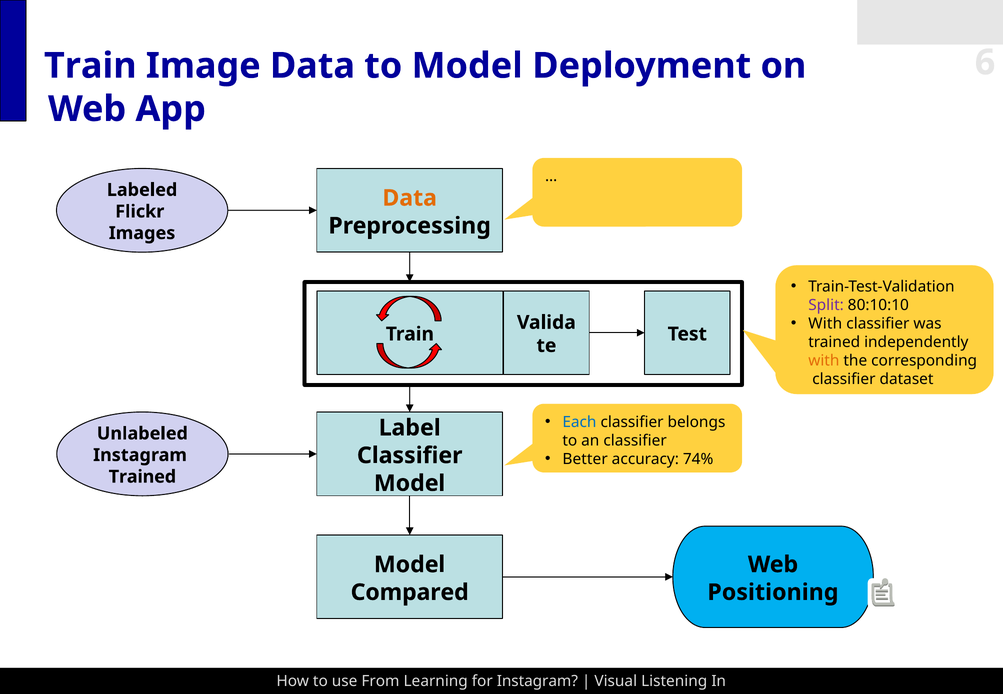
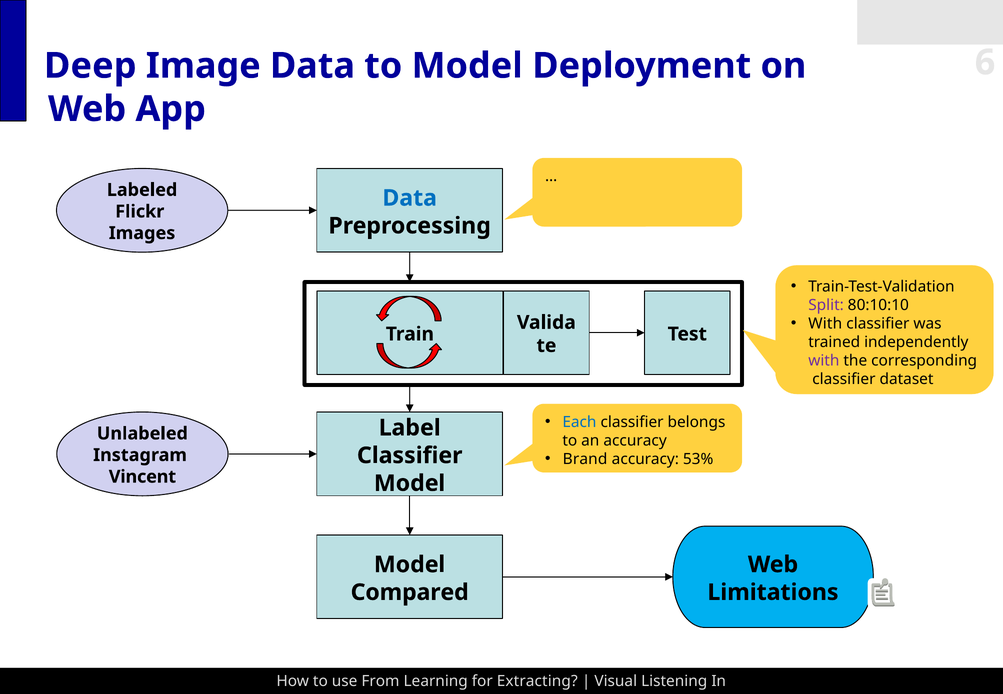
Train: Train -> Deep (90, 66)
Data colour: orange -> blue (410, 198)
with colour: orange -> purple (824, 361)
an classifier: classifier -> accuracy (635, 441)
Better: Better -> Brand (585, 459)
74%: 74% -> 53% (698, 459)
Trained: Trained -> Vincent (142, 477)
Positioning: Positioning -> Limitations (773, 593)
for Instagram: Instagram -> Extracting (537, 682)
